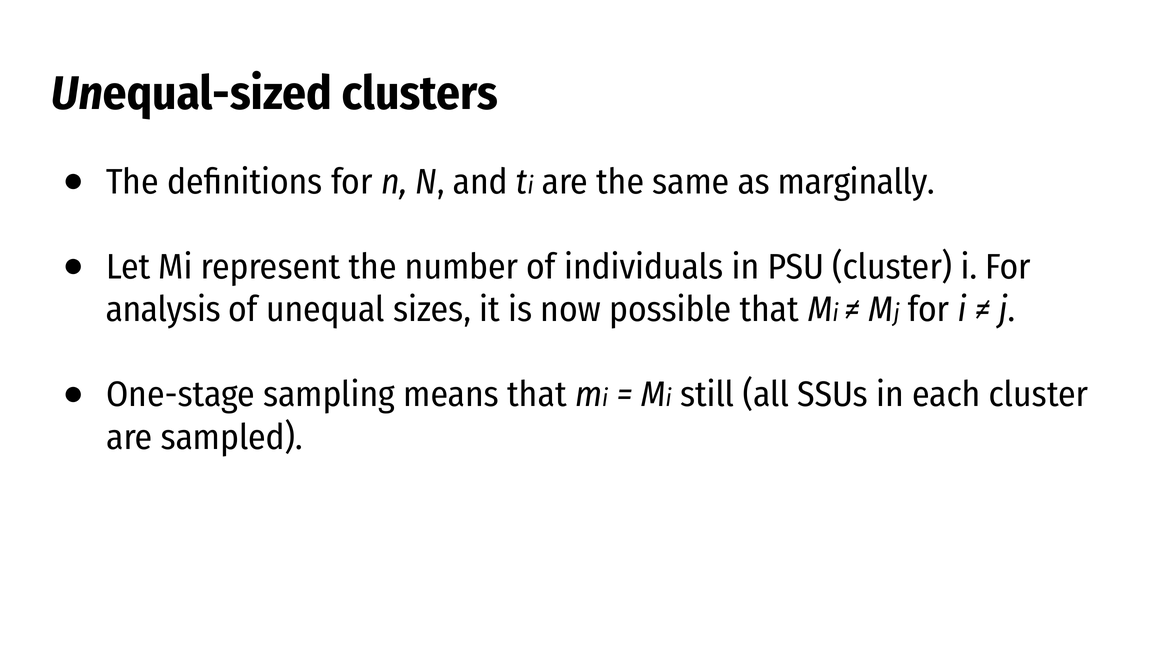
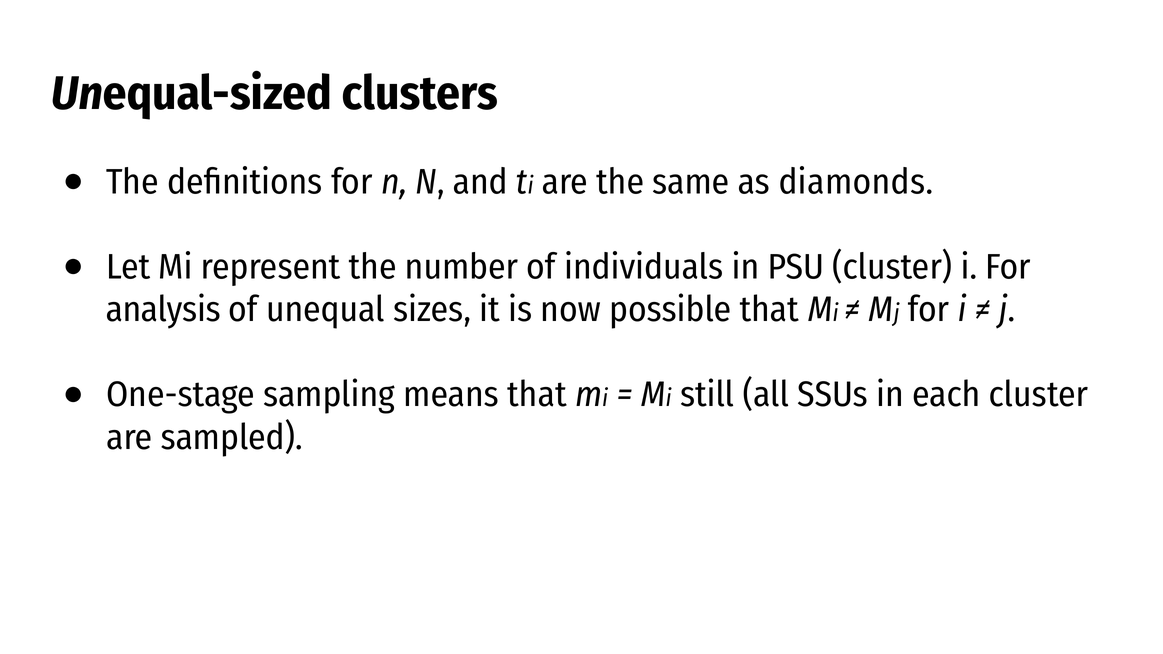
marginally: marginally -> diamonds (856, 182)
